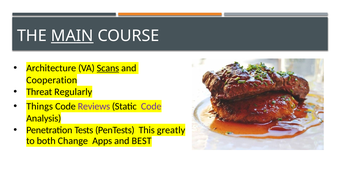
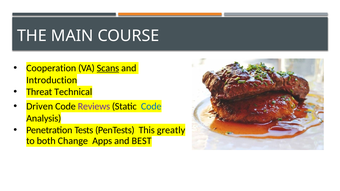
MAIN underline: present -> none (72, 36)
Architecture: Architecture -> Cooperation (51, 68)
Cooperation: Cooperation -> Introduction (52, 80)
Regularly: Regularly -> Technical (73, 92)
Things: Things -> Driven (40, 106)
Code colour: purple -> blue (151, 106)
